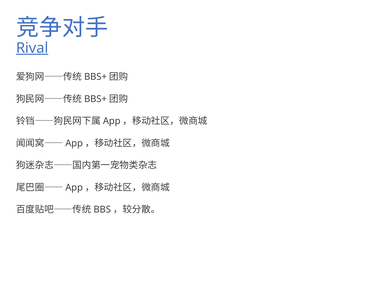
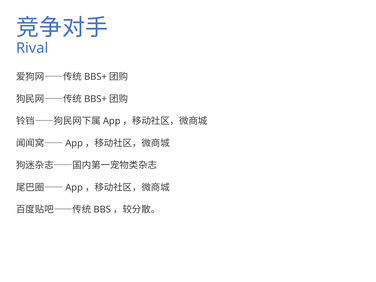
Rival underline: present -> none (32, 48)
